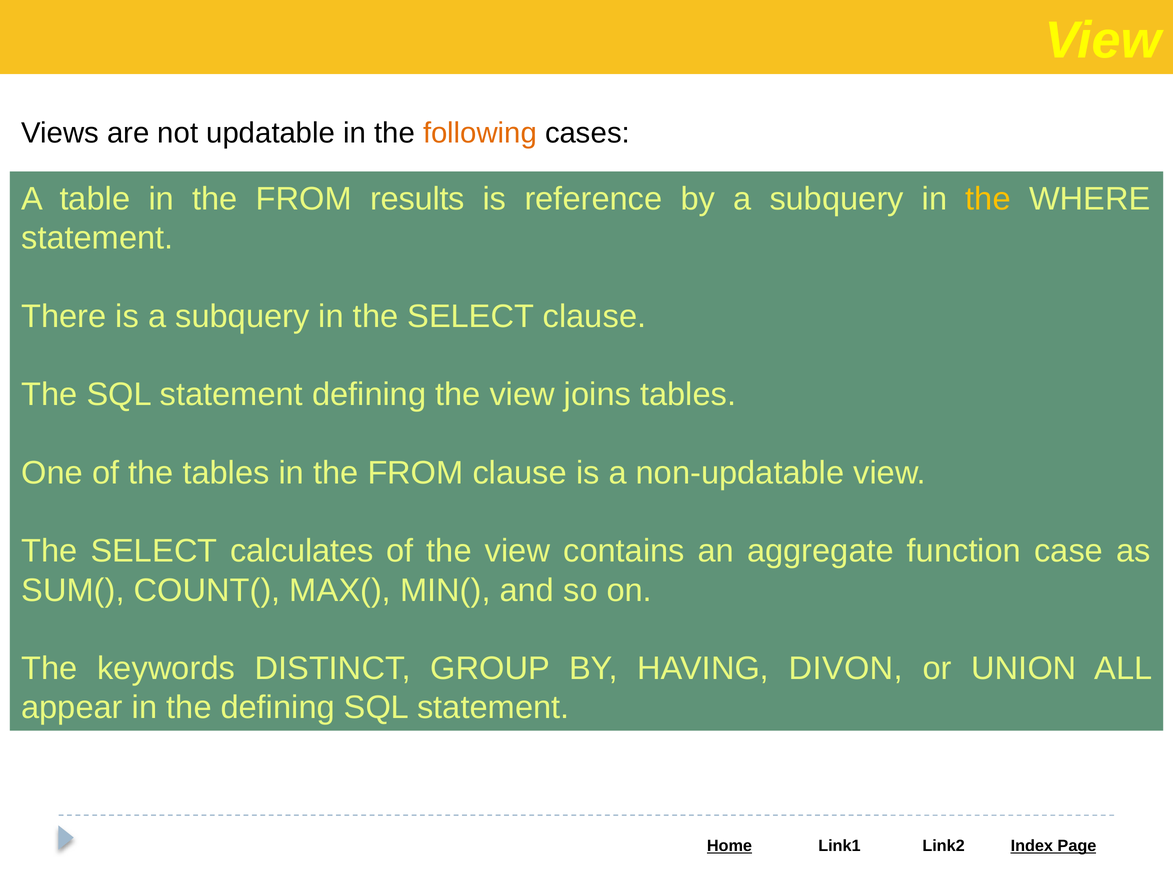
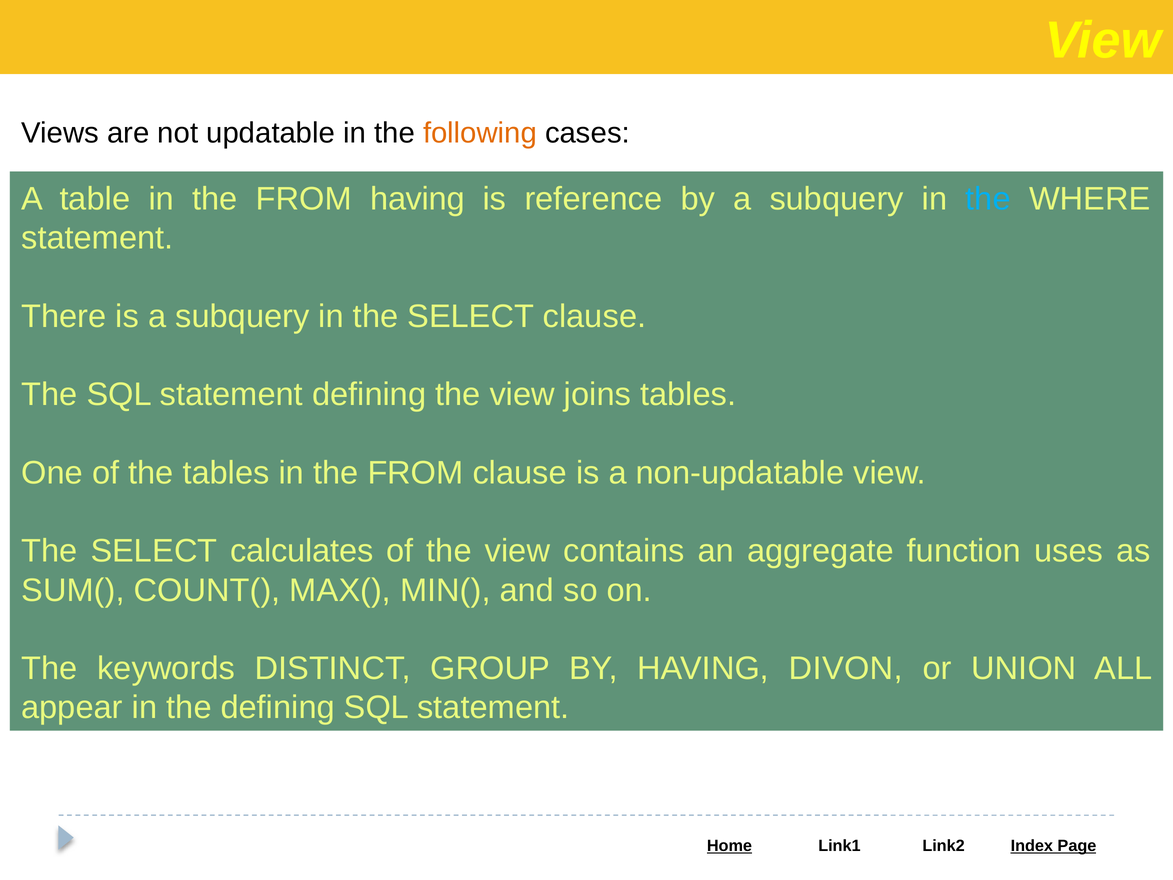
FROM results: results -> having (417, 199)
the colour: yellow -> light blue (988, 199)
case: case -> uses (1069, 551)
